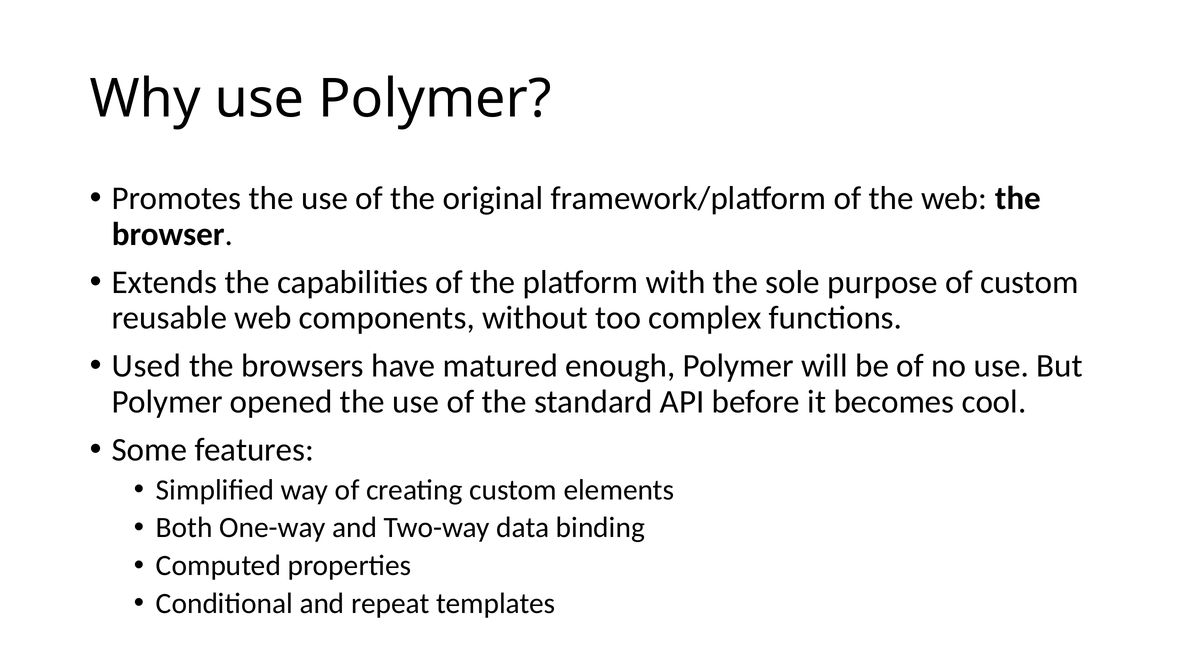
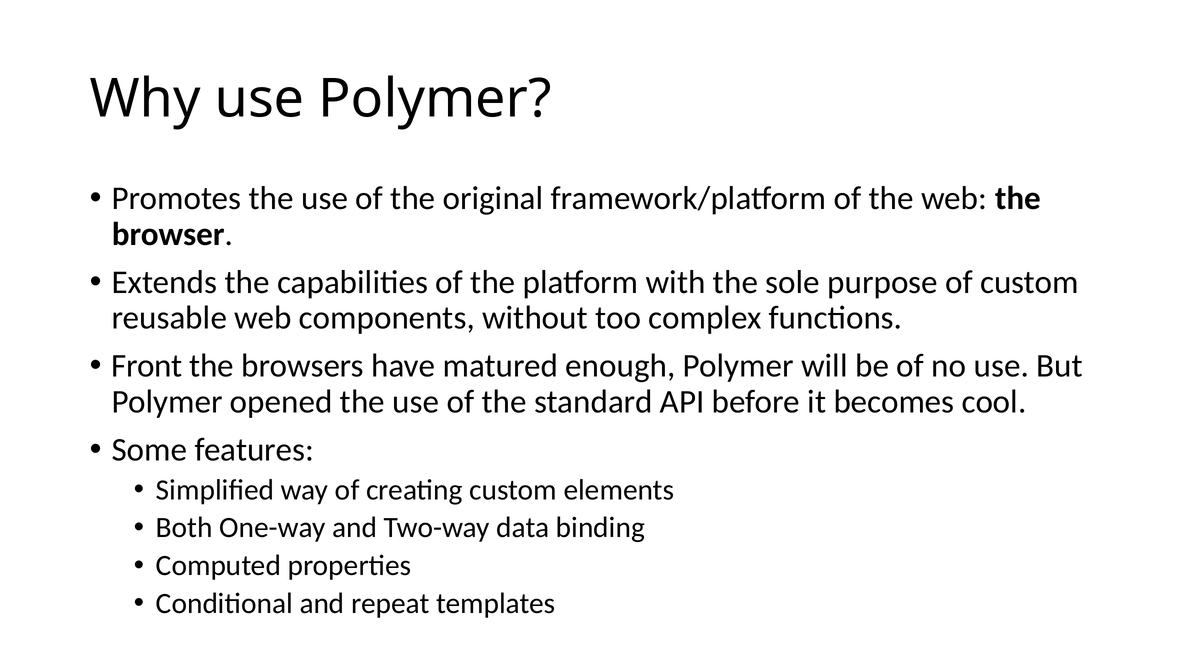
Used: Used -> Front (147, 366)
